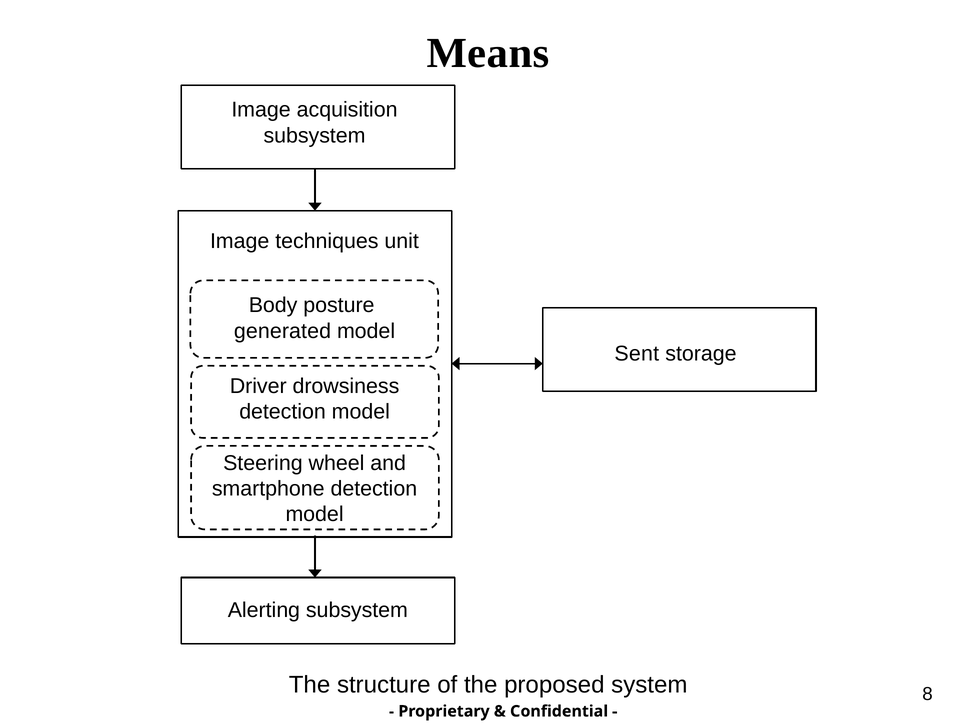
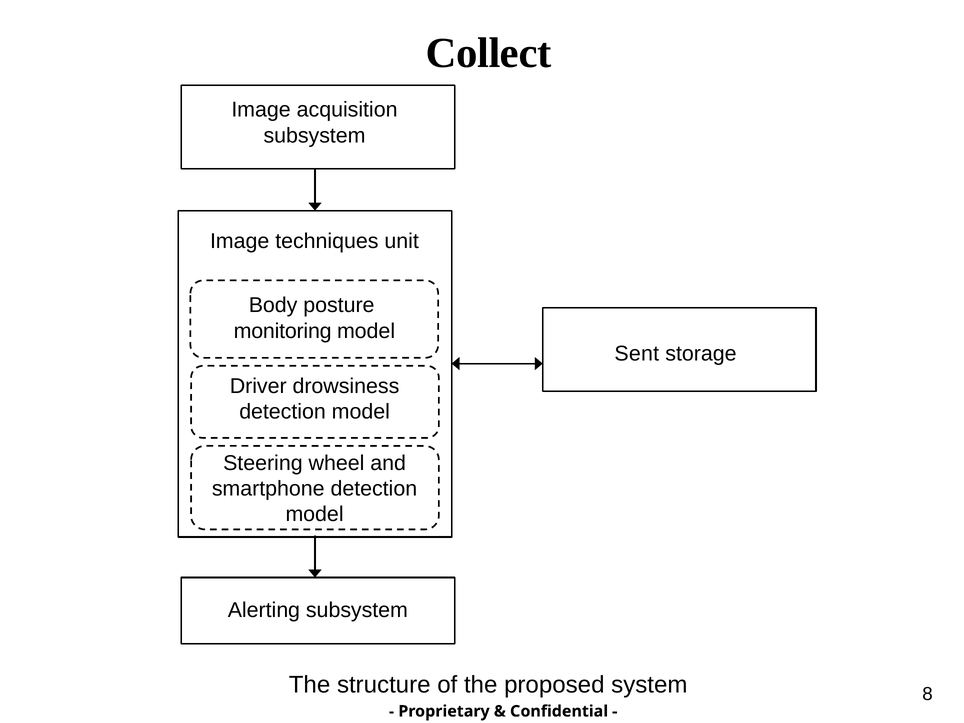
Means: Means -> Collect (488, 53)
generated: generated -> monitoring (283, 331)
